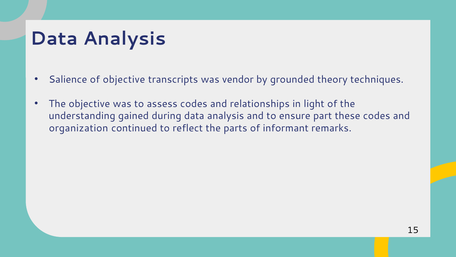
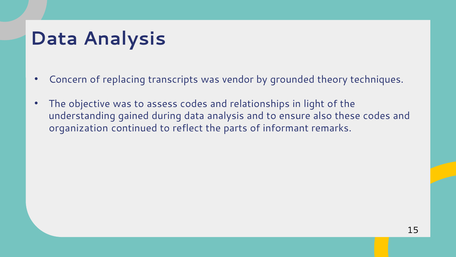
Salience: Salience -> Concern (68, 79)
of objective: objective -> replacing (124, 79)
part: part -> also (323, 116)
